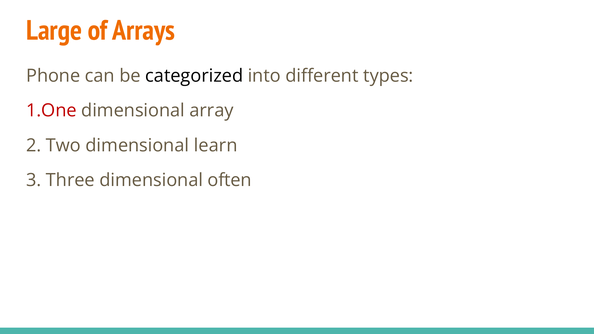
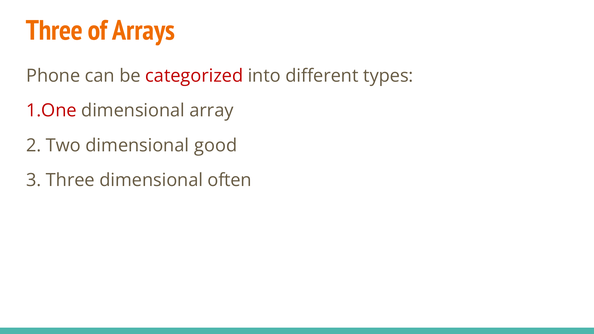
Large: Large -> Three (54, 30)
categorized colour: black -> red (194, 76)
learn: learn -> good (216, 146)
